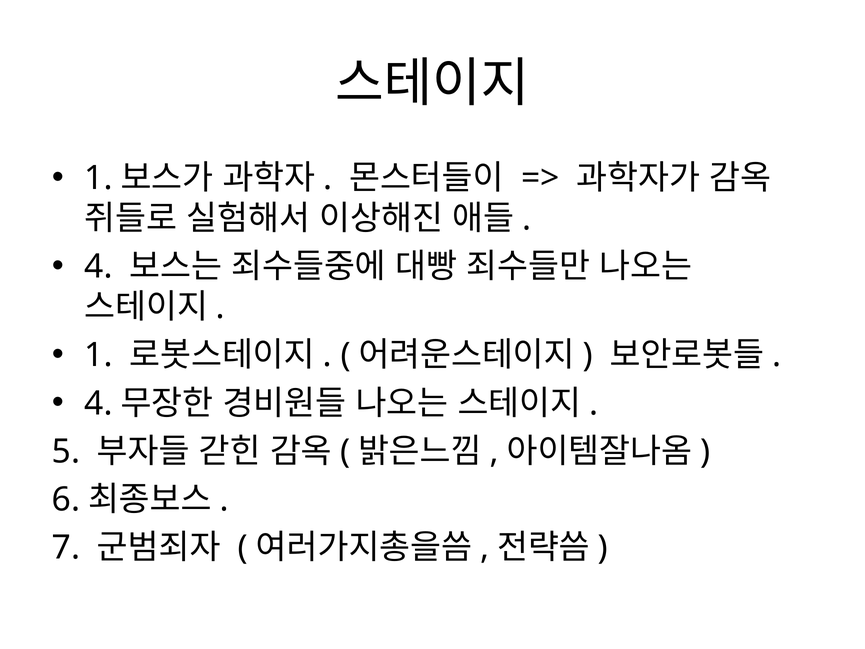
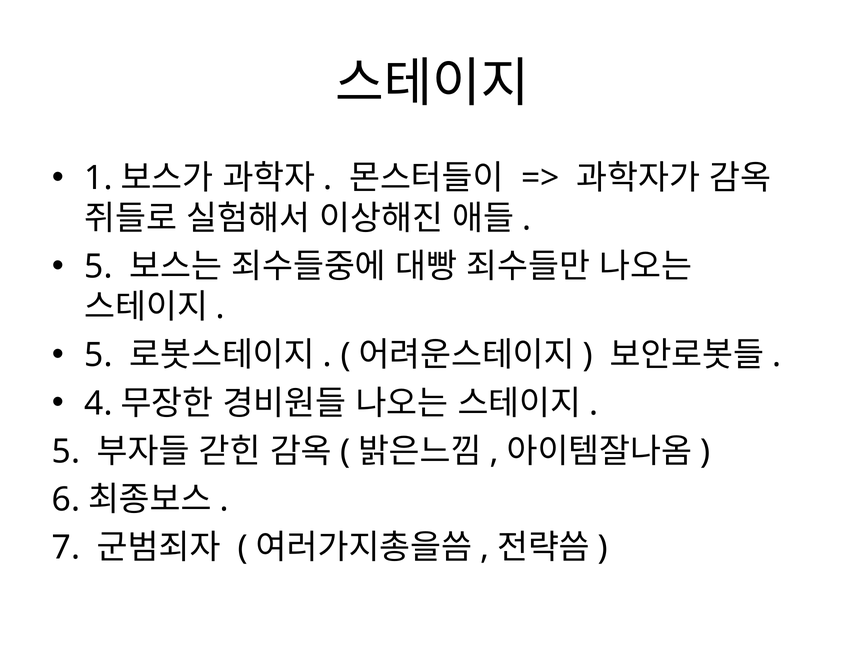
4: 4 -> 5 (98, 267)
1: 1 -> 5 (98, 355)
